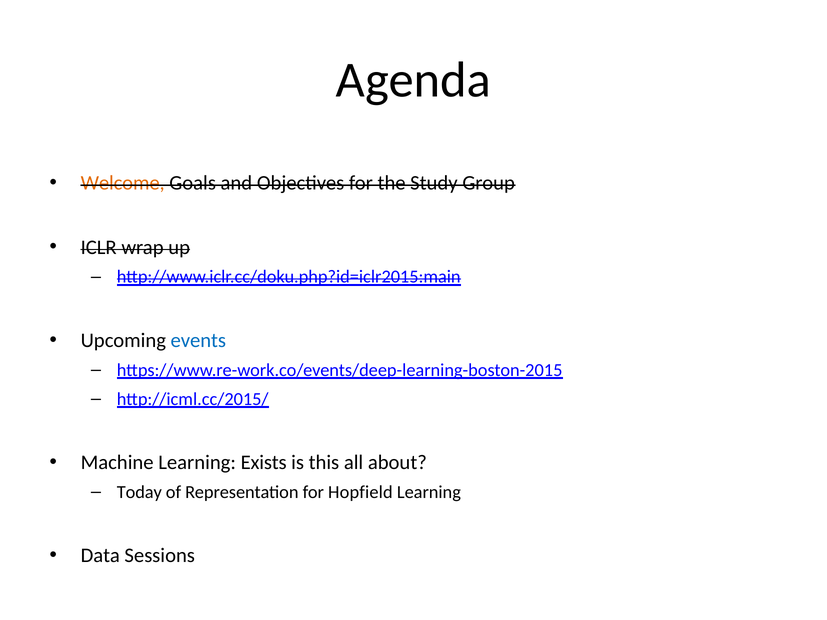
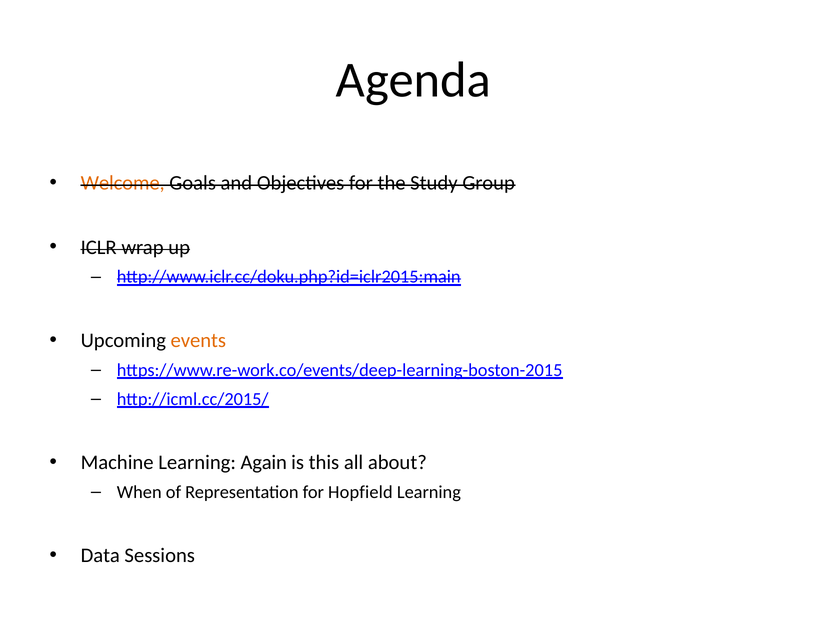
events colour: blue -> orange (198, 341)
Exists: Exists -> Again (264, 463)
Today: Today -> When (139, 492)
